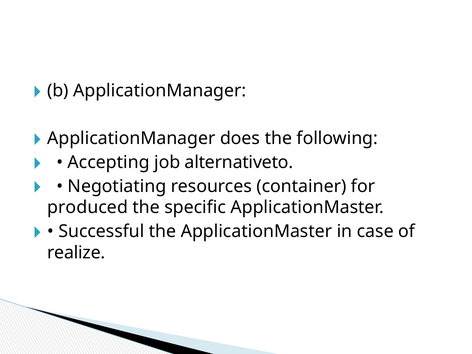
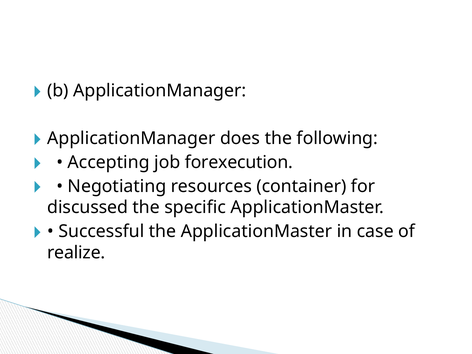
alternativeto: alternativeto -> forexecution (239, 162)
produced: produced -> discussed (88, 207)
